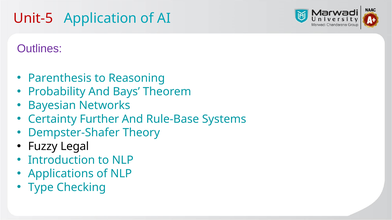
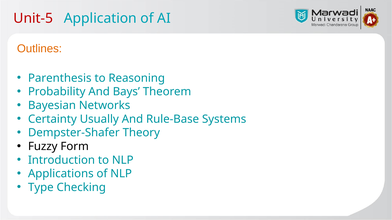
Outlines colour: purple -> orange (39, 49)
Further: Further -> Usually (99, 119)
Legal: Legal -> Form (75, 147)
